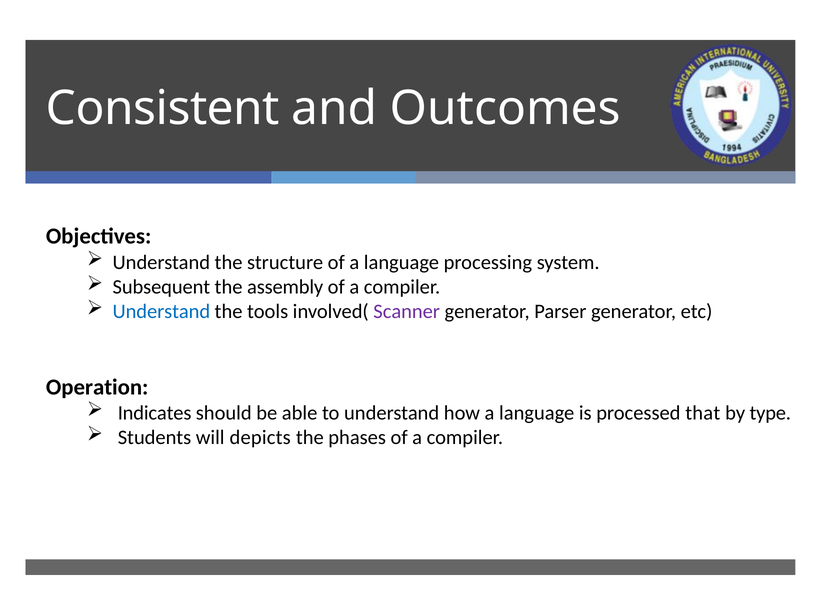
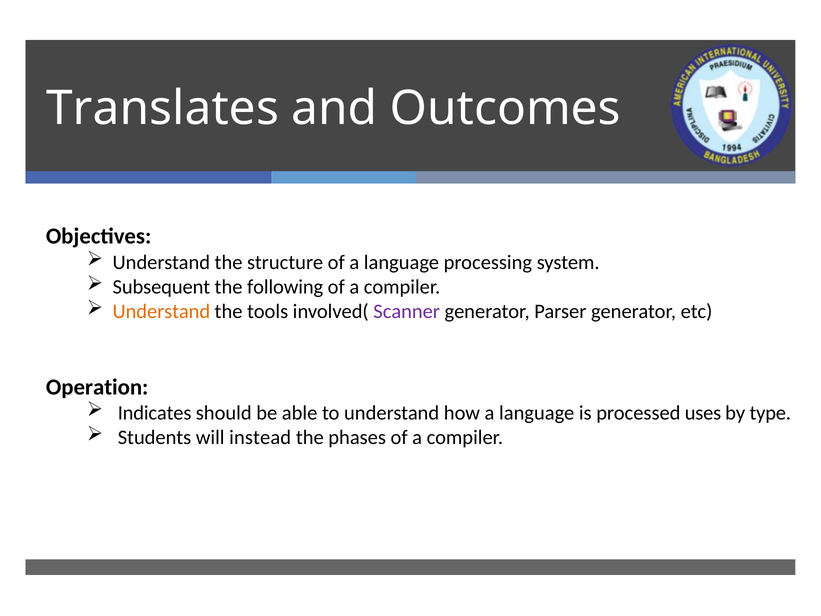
Consistent: Consistent -> Translates (163, 109)
assembly: assembly -> following (285, 287)
Understand colour: blue -> orange (161, 311)
that: that -> uses (703, 413)
depicts: depicts -> instead (260, 437)
